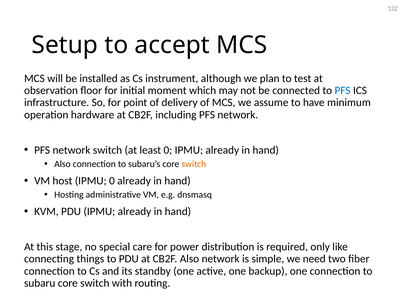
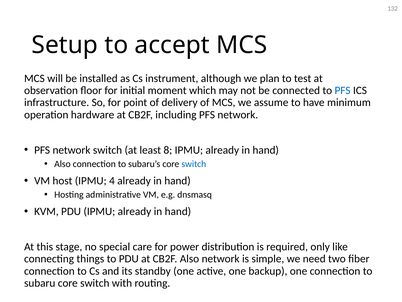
least 0: 0 -> 8 (168, 150)
switch colour: orange -> blue (194, 164)
IPMU 0: 0 -> 4 (112, 180)
